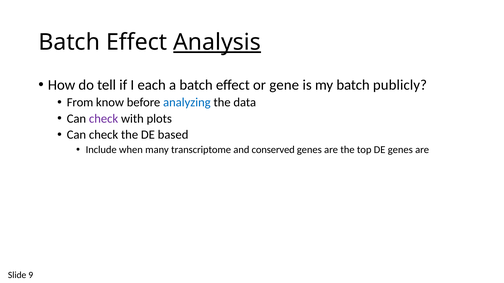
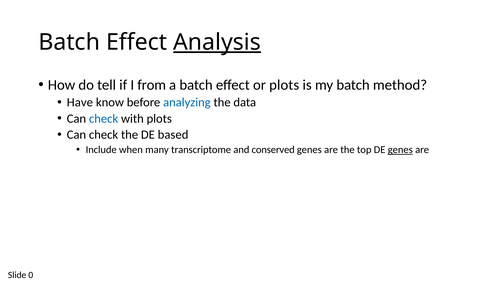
each: each -> from (152, 85)
or gene: gene -> plots (284, 85)
publicly: publicly -> method (400, 85)
From: From -> Have (80, 103)
check colour: purple -> blue (104, 119)
genes underline: none -> present (400, 150)
9: 9 -> 0 (31, 276)
